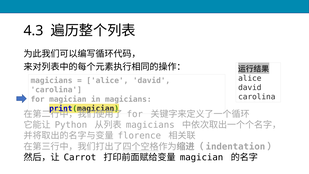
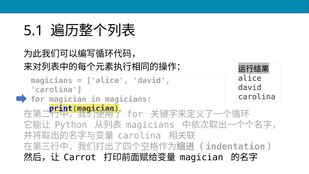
4.3: 4.3 -> 5.1 (34, 31)
florence: florence -> carolina (139, 136)
